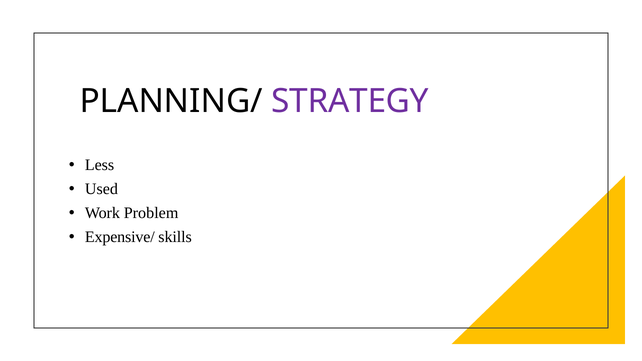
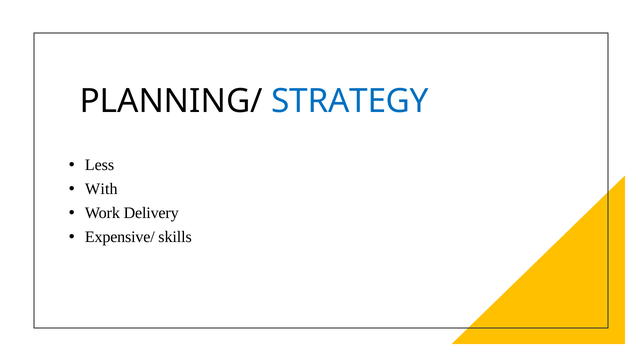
STRATEGY colour: purple -> blue (350, 101)
Used: Used -> With (101, 189)
Problem: Problem -> Delivery (151, 213)
